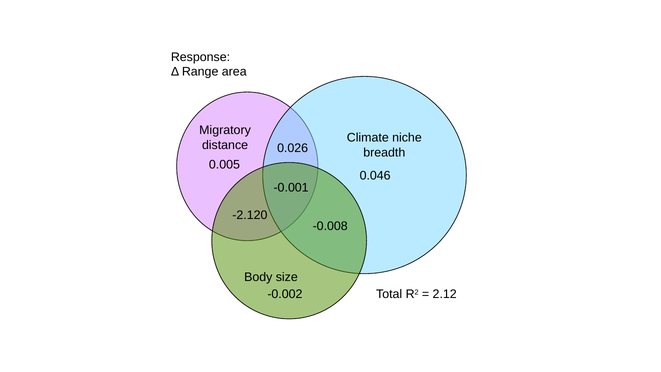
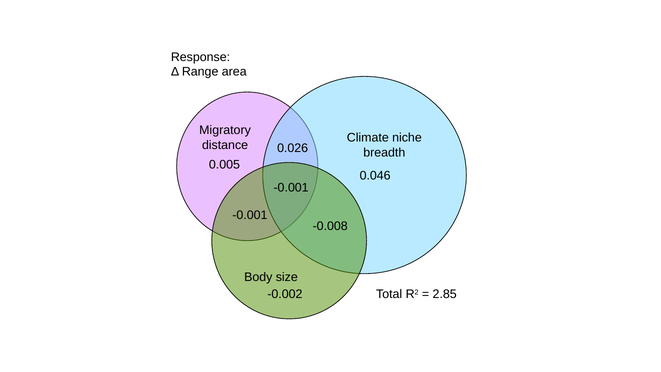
-2.120: -2.120 -> -0.001 (250, 215)
2.12: 2.12 -> 2.85 (445, 294)
